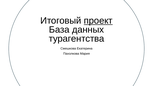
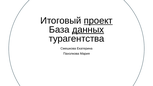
данных underline: none -> present (88, 30)
